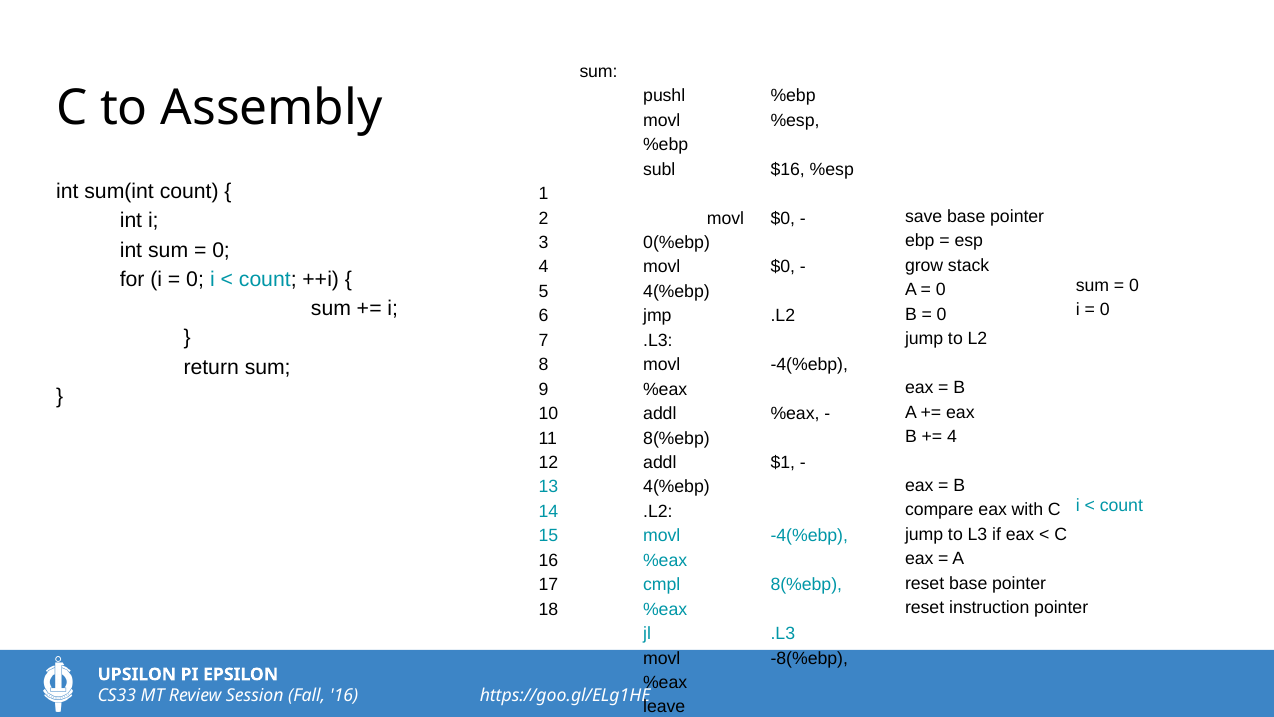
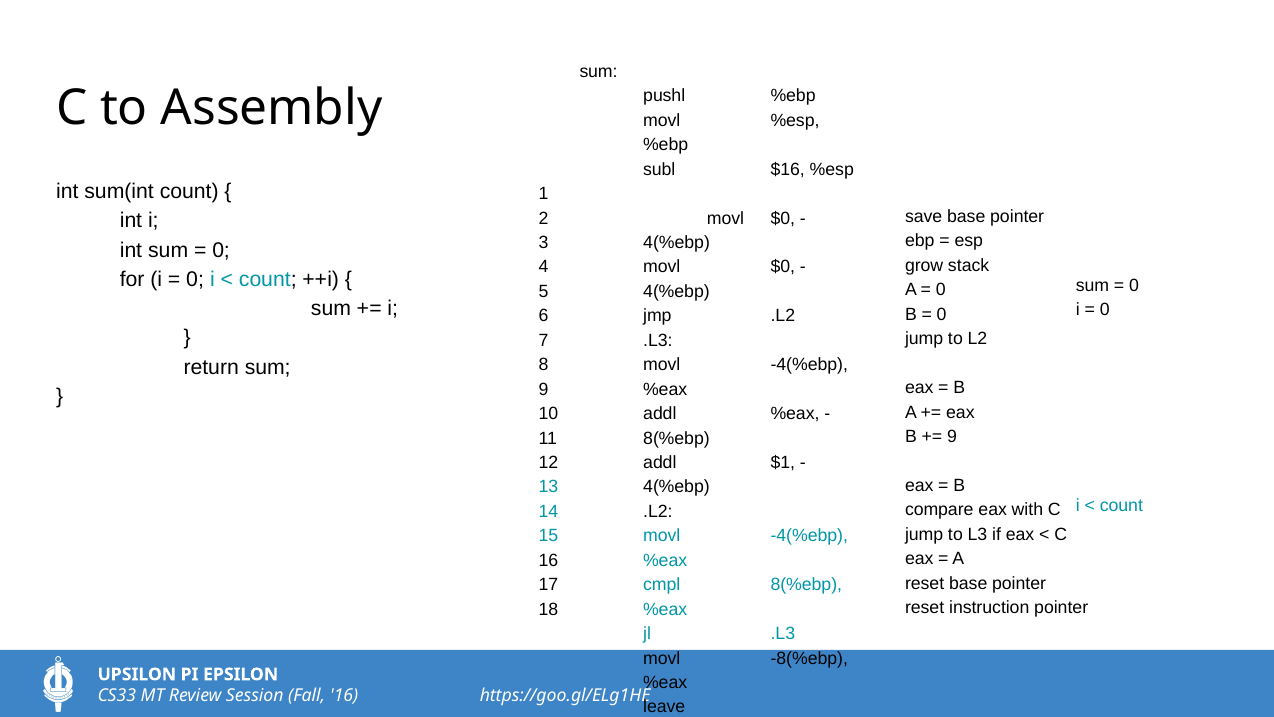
0(%ebp: 0(%ebp -> 4(%ebp (677, 243)
4: 4 -> 9 (952, 436)
